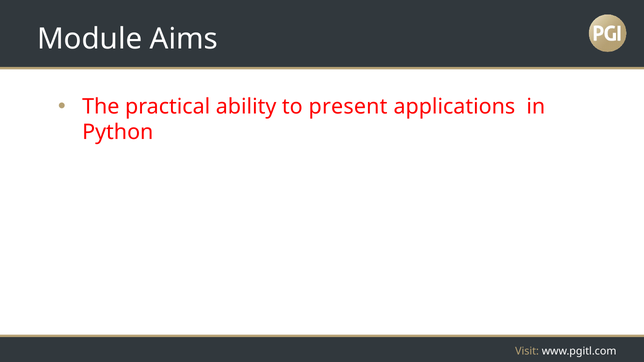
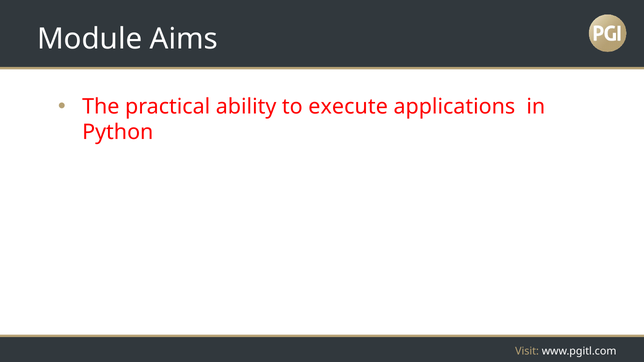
present: present -> execute (348, 107)
